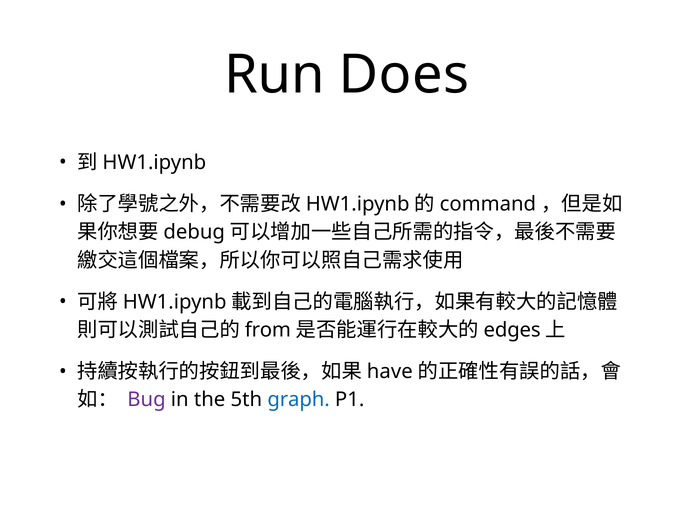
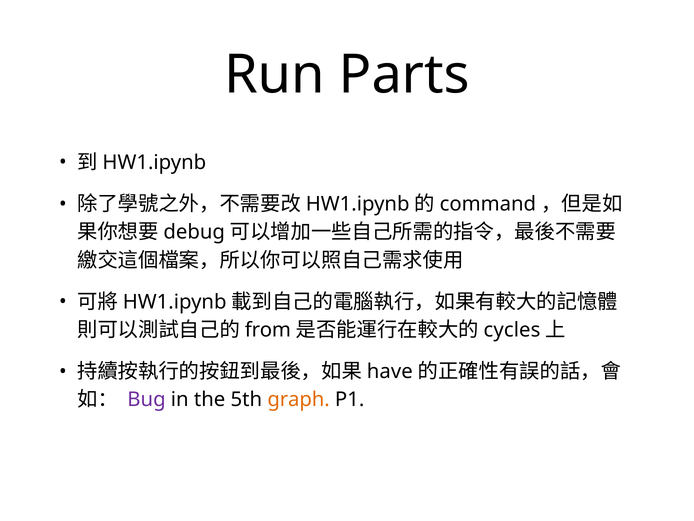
Does: Does -> Parts (404, 75)
edges: edges -> cycles (512, 330)
graph colour: blue -> orange (299, 399)
